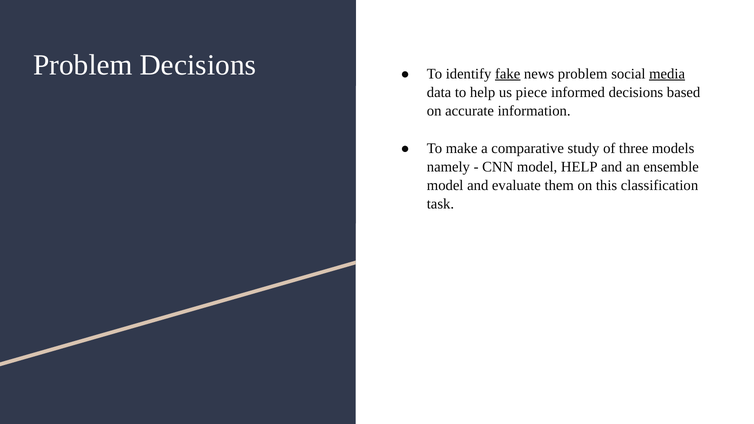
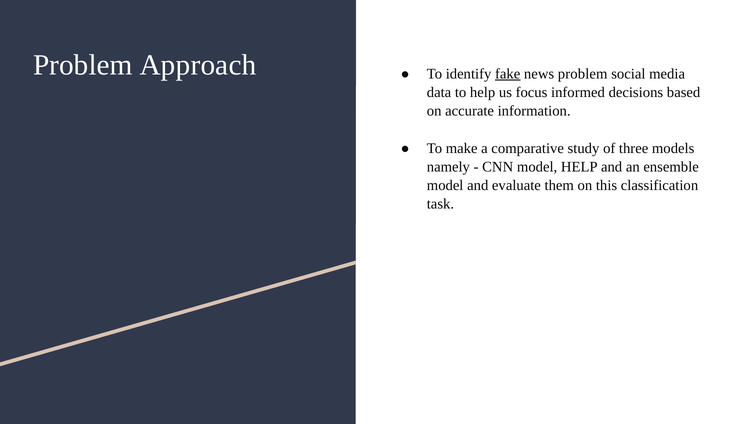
Problem Decisions: Decisions -> Approach (198, 65)
media underline: present -> none (667, 74)
piece: piece -> focus (532, 92)
